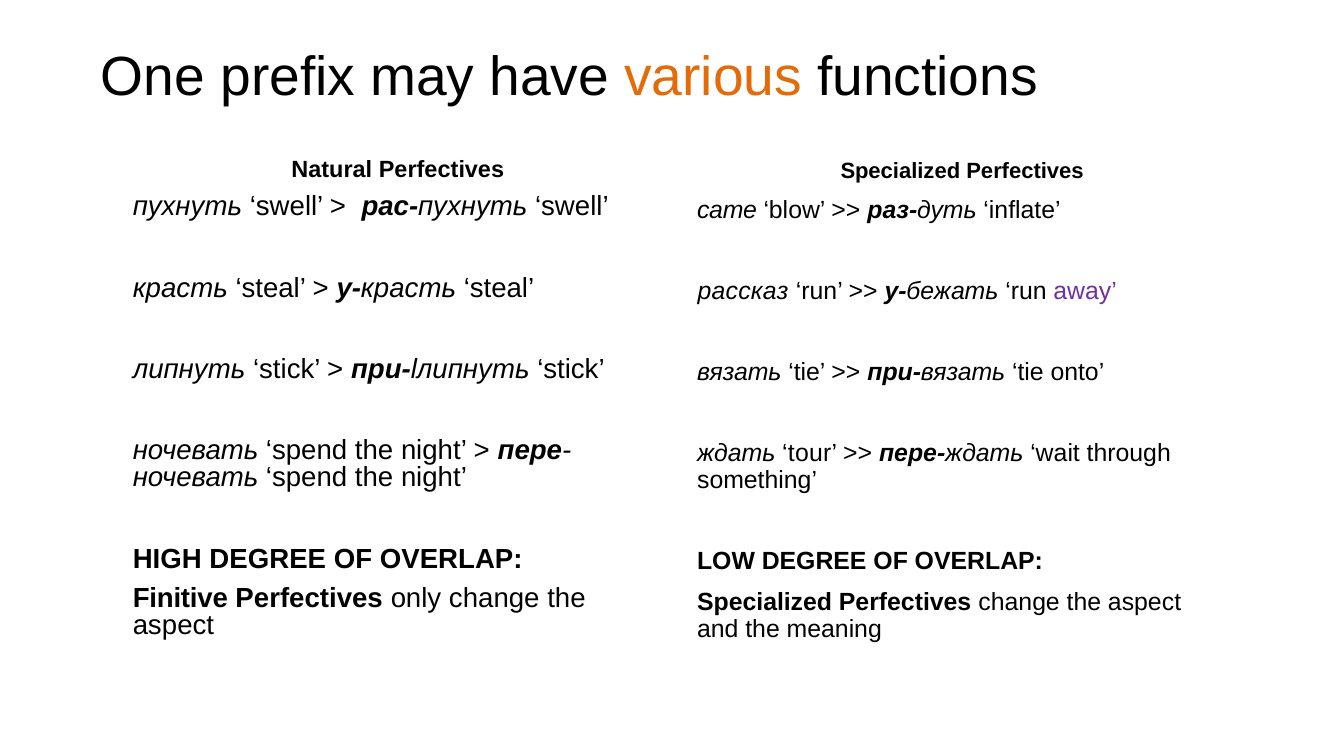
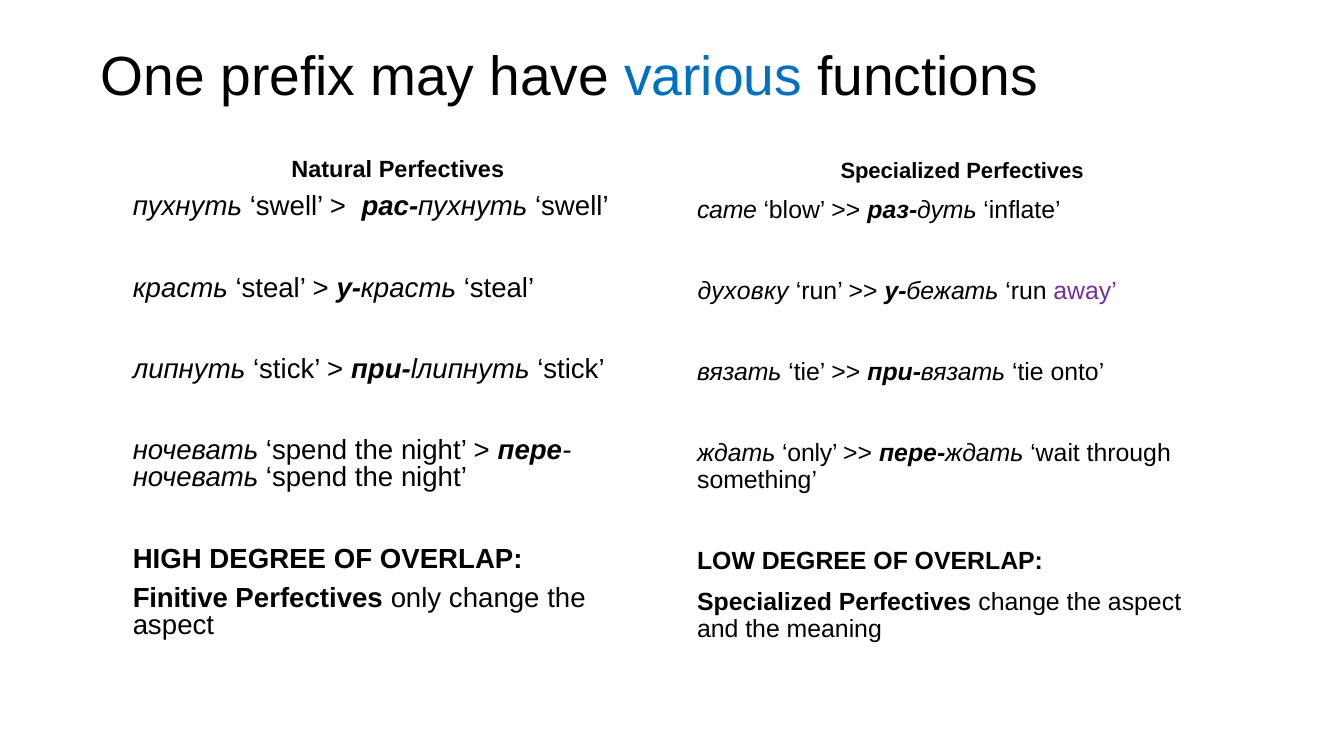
various colour: orange -> blue (713, 78)
рассказ: рассказ -> духовку (743, 291)
ждать tour: tour -> only (810, 453)
